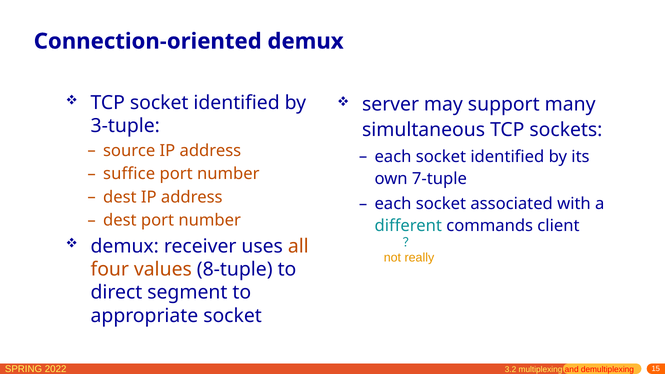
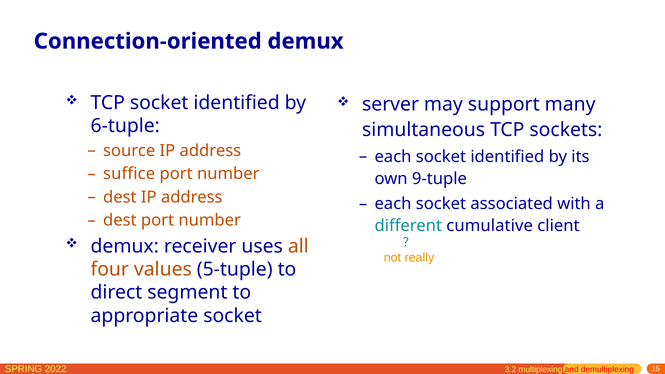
3-tuple: 3-tuple -> 6-tuple (125, 126)
7-tuple: 7-tuple -> 9-tuple (439, 179)
commands: commands -> cumulative (490, 226)
8-tuple: 8-tuple -> 5-tuple (235, 269)
